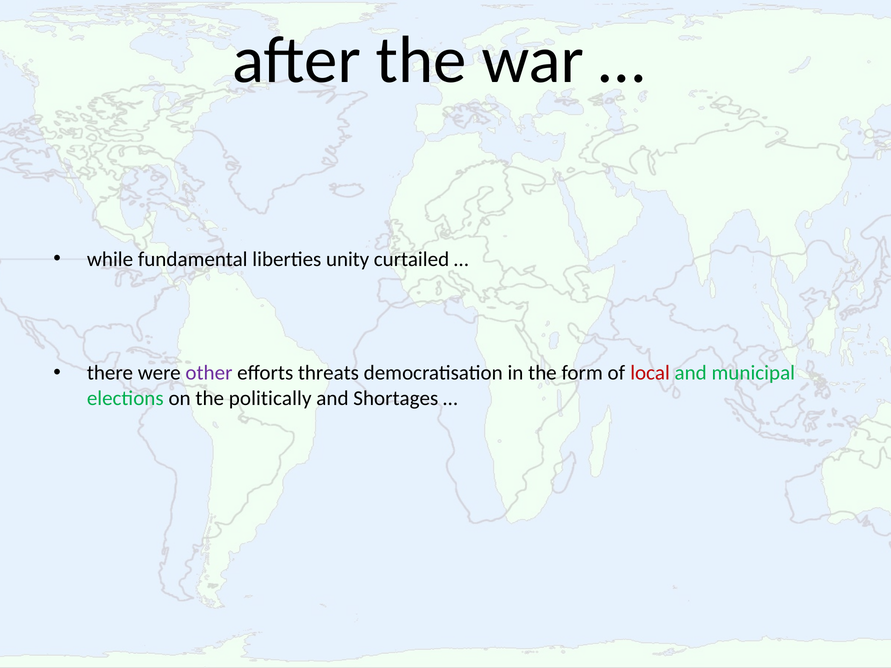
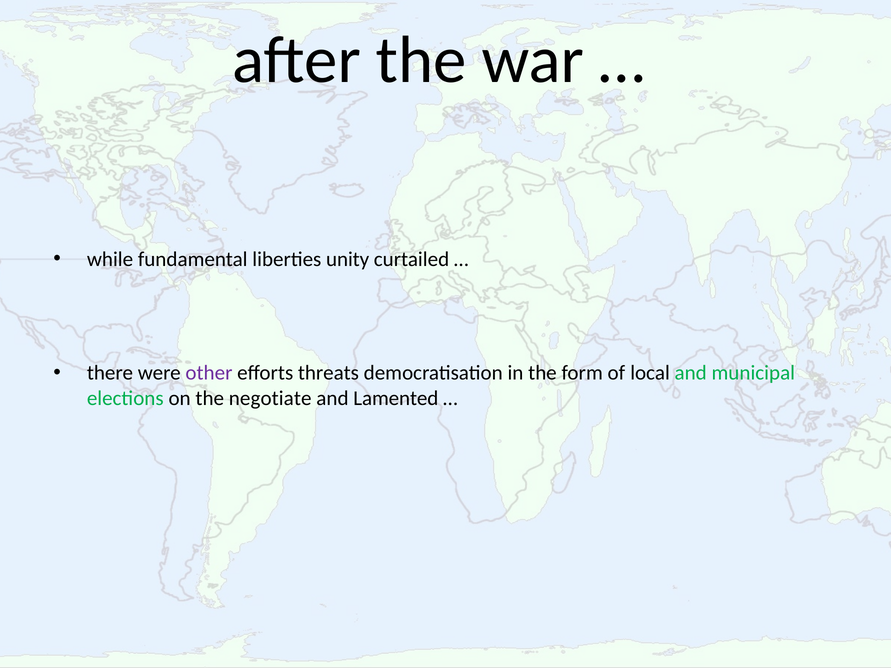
local colour: red -> black (650, 373)
politically: politically -> negotiate (270, 398)
Shortages: Shortages -> Lamented (396, 398)
